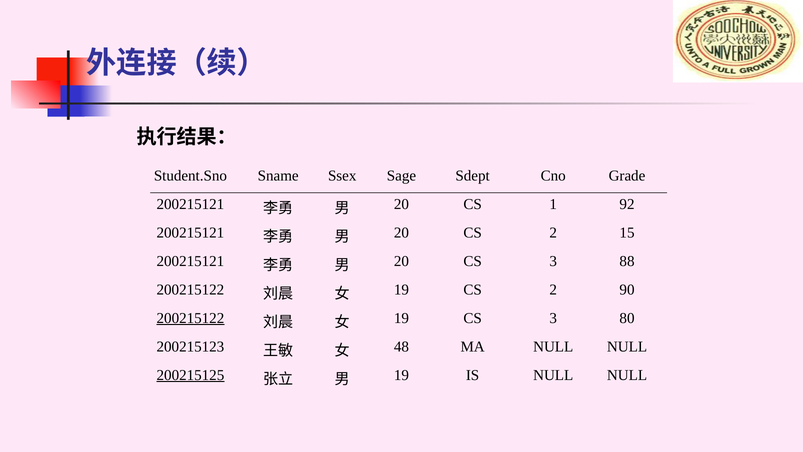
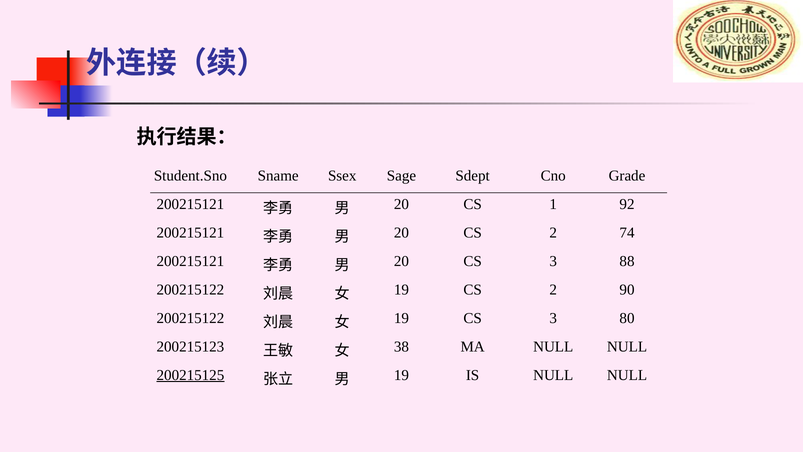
15: 15 -> 74 (627, 232)
200215122 underline: present -> none (190, 318)
48: 48 -> 38 (401, 346)
